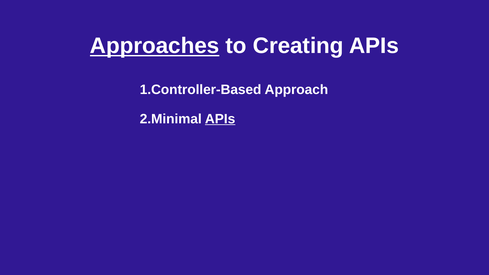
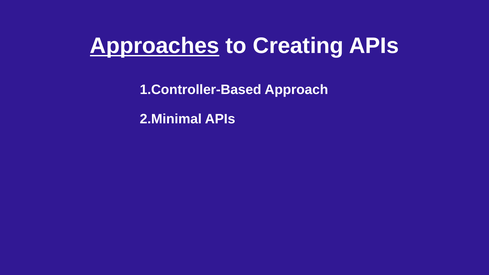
APIs underline: present -> none (220, 119)
